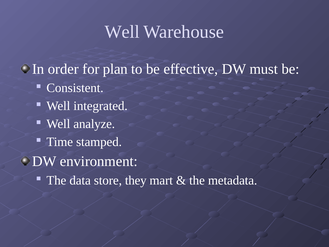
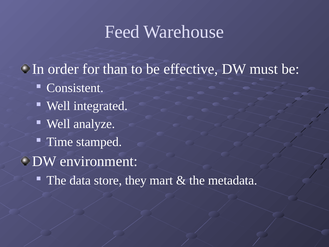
Well: Well -> Feed (122, 32)
plan: plan -> than (115, 69)
